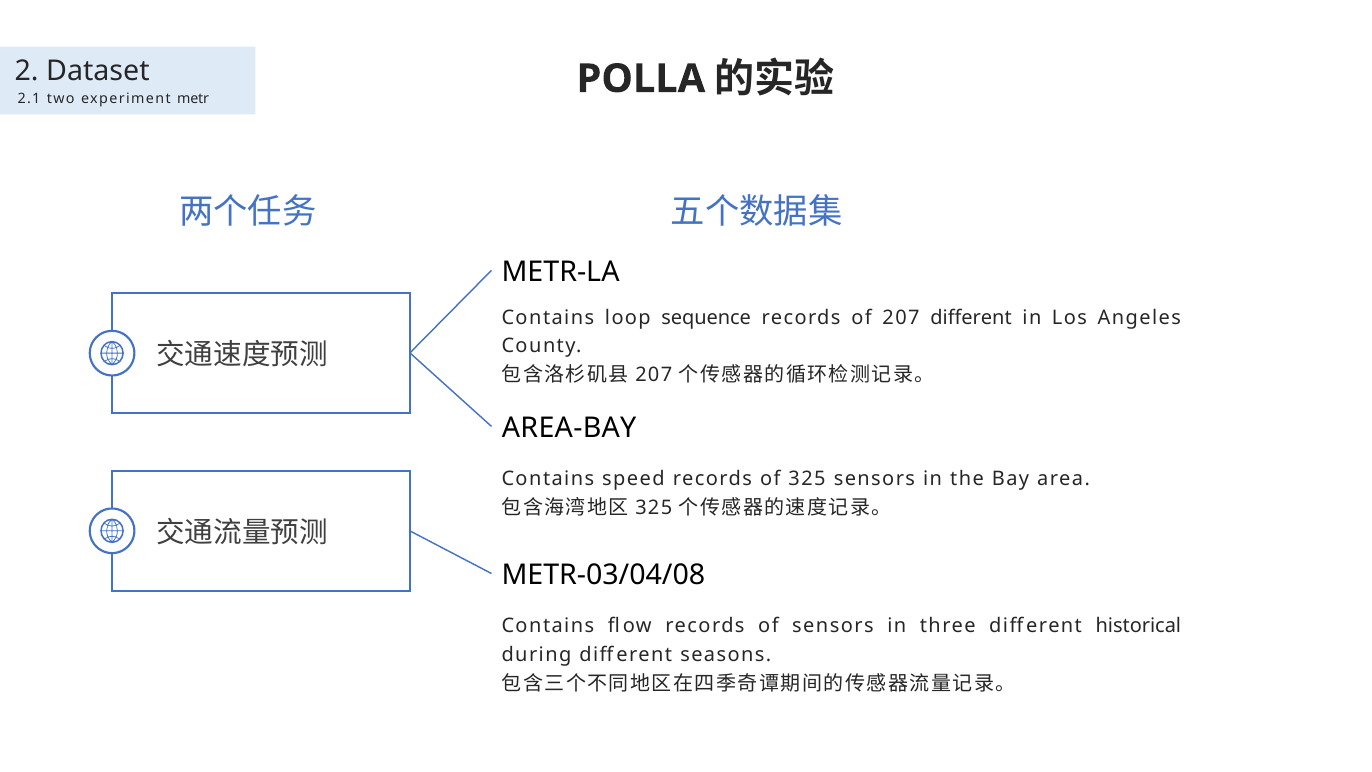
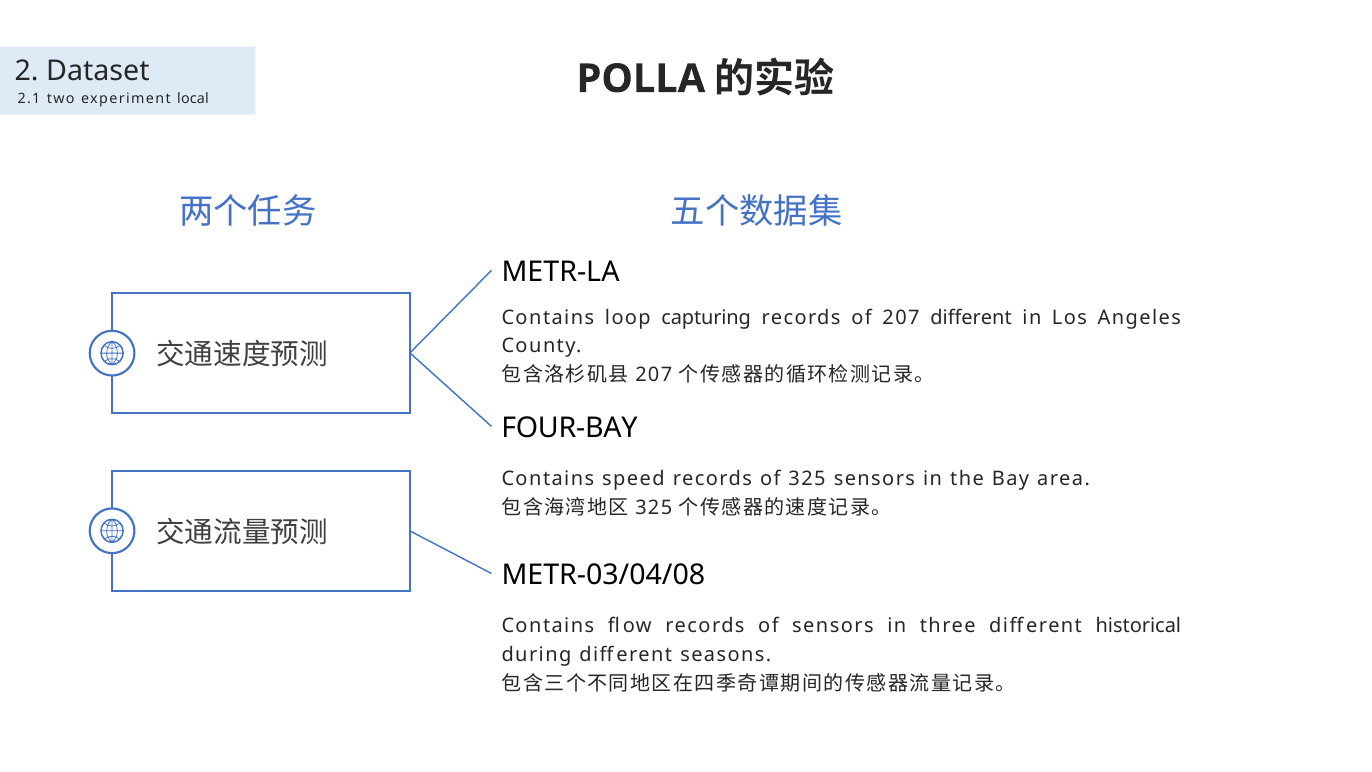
metr: metr -> local (193, 99)
sequence: sequence -> capturing (706, 317)
AREA-BAY: AREA-BAY -> FOUR-BAY (569, 428)
